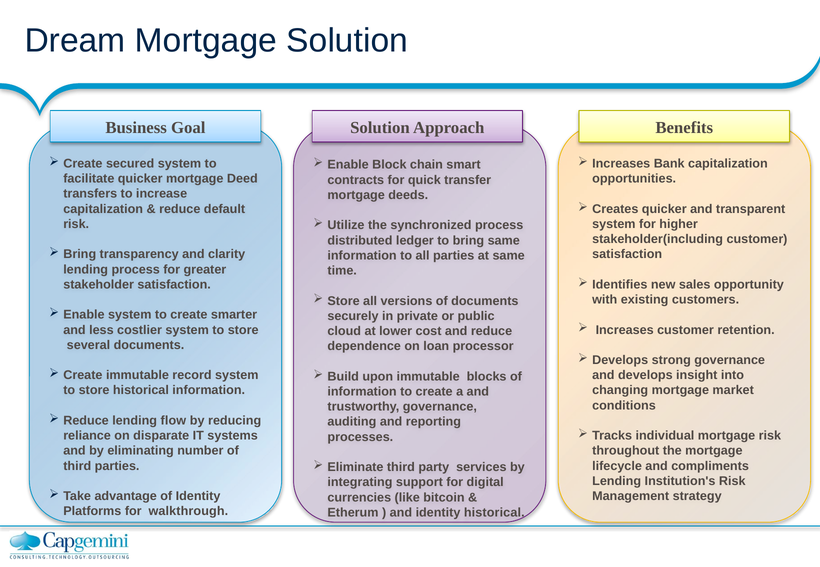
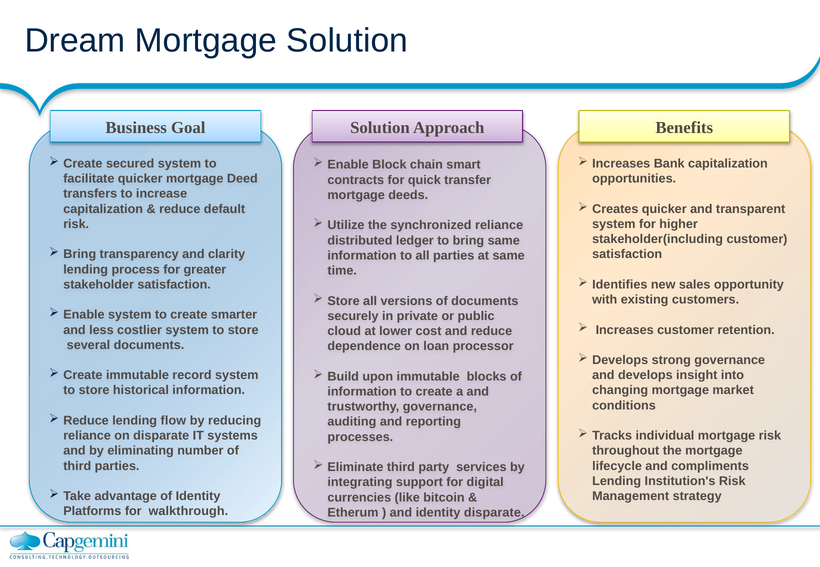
synchronized process: process -> reliance (499, 226)
identity historical: historical -> disparate (494, 513)
